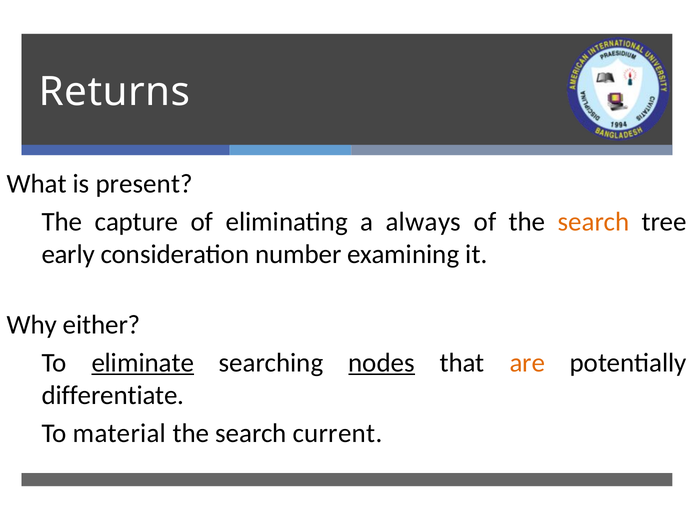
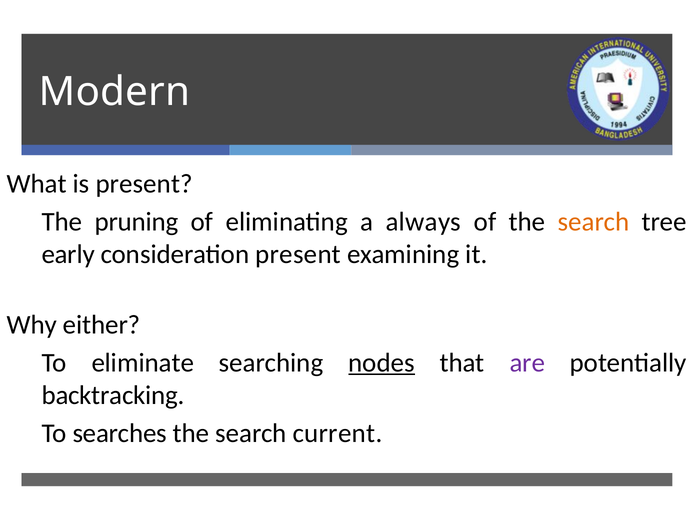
Returns: Returns -> Modern (115, 92)
capture: capture -> pruning (137, 222)
consideration number: number -> present (298, 254)
eliminate underline: present -> none (143, 362)
are colour: orange -> purple (527, 362)
differentiate: differentiate -> backtracking (113, 395)
material: material -> searches (120, 433)
